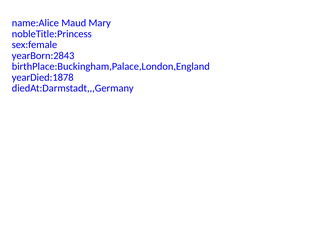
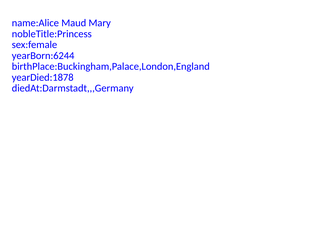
yearBorn:2843: yearBorn:2843 -> yearBorn:6244 (43, 56)
